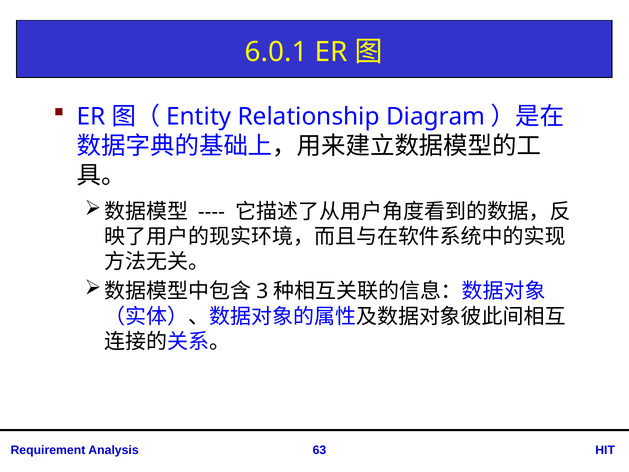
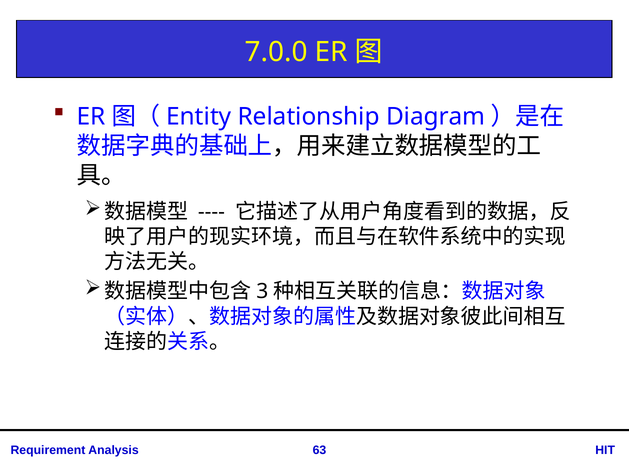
6.0.1: 6.0.1 -> 7.0.0 (276, 52)
